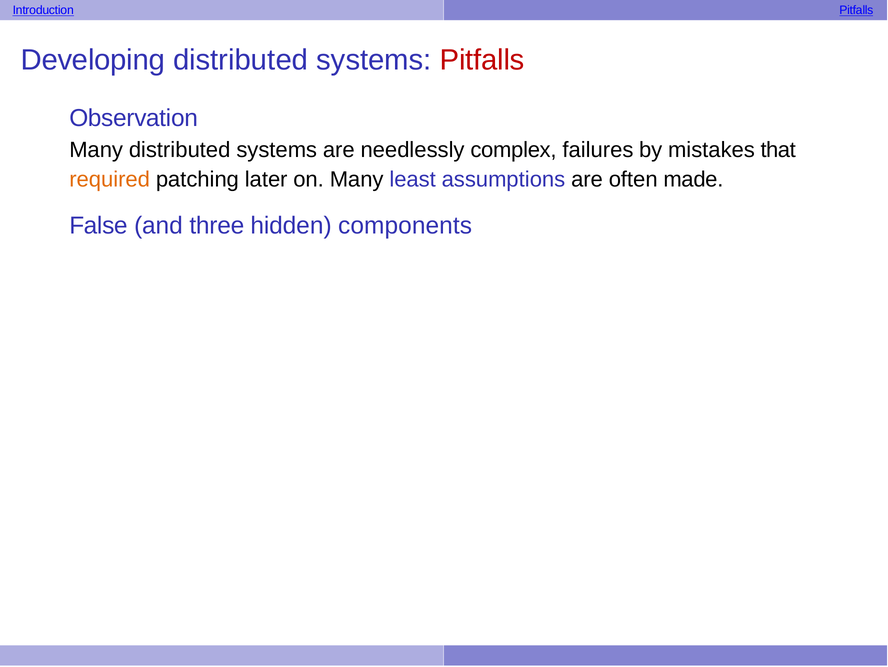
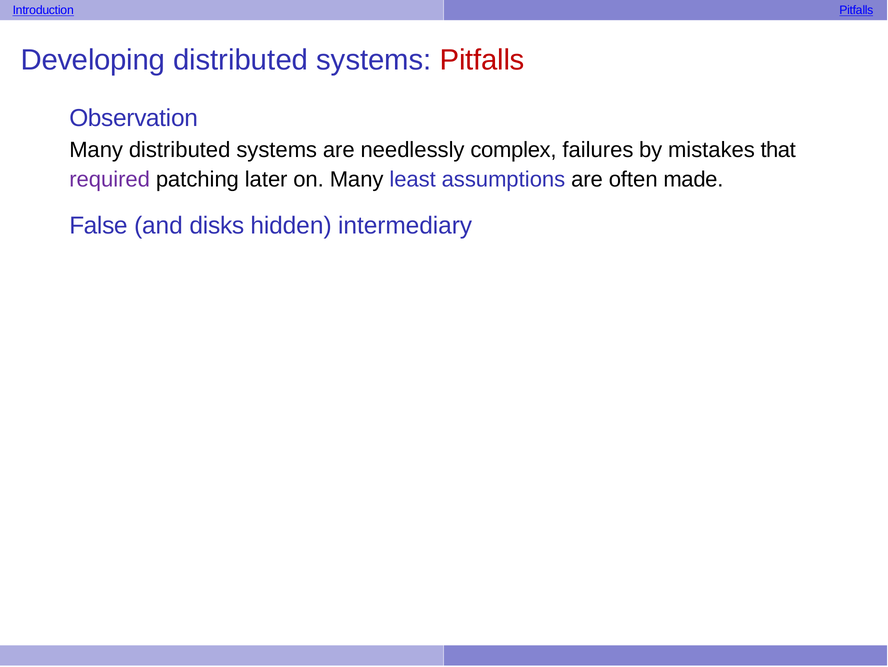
required colour: orange -> purple (110, 179)
three: three -> disks (217, 226)
components: components -> intermediary (405, 226)
